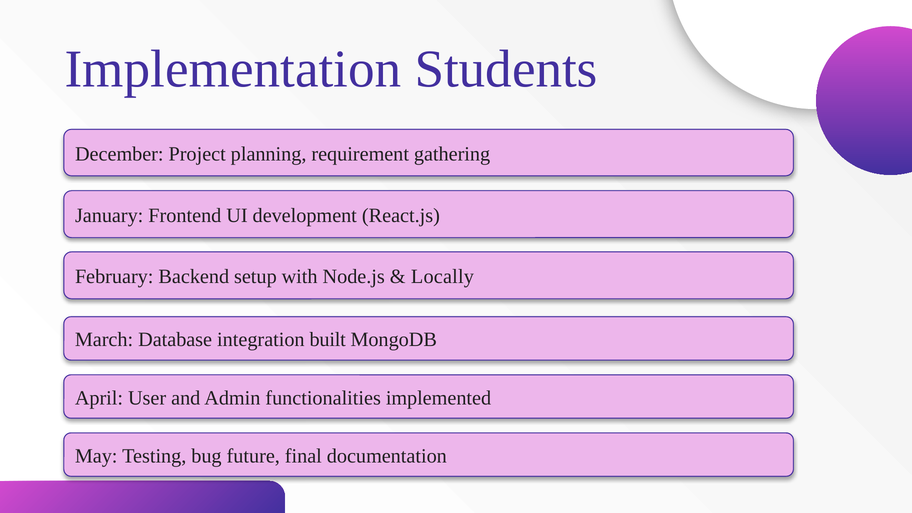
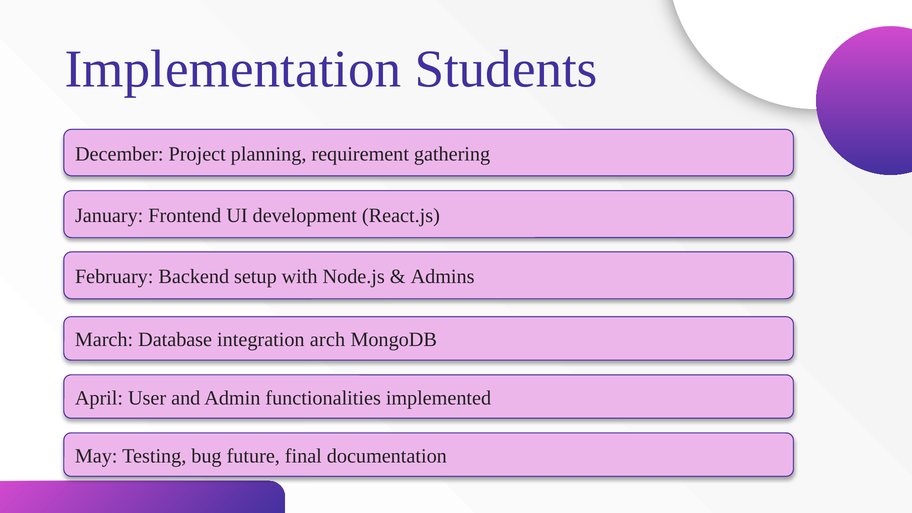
Locally: Locally -> Admins (443, 277)
built: built -> arch (327, 340)
